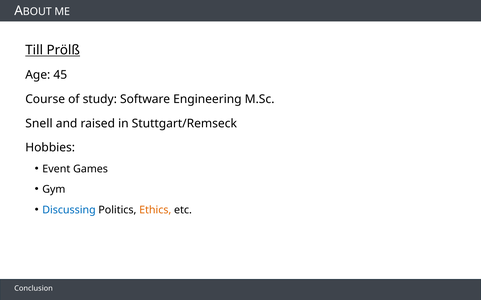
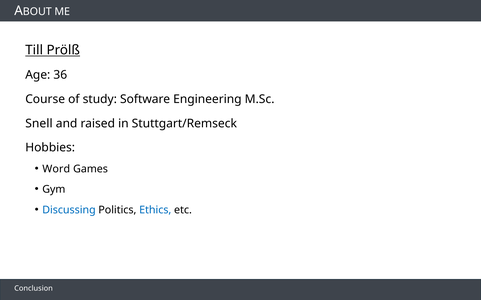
45: 45 -> 36 (60, 75)
Event: Event -> Word (56, 169)
Ethics colour: orange -> blue (155, 210)
